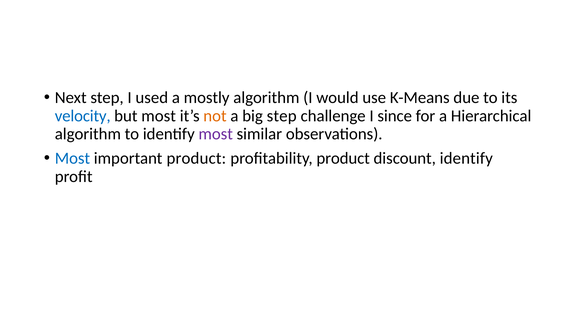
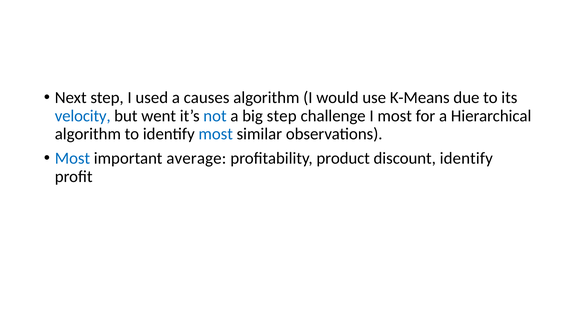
mostly: mostly -> causes (207, 98)
but most: most -> went (159, 116)
not colour: orange -> blue (215, 116)
I since: since -> most (395, 116)
most colour: purple -> blue (216, 134)
important product: product -> average (196, 158)
